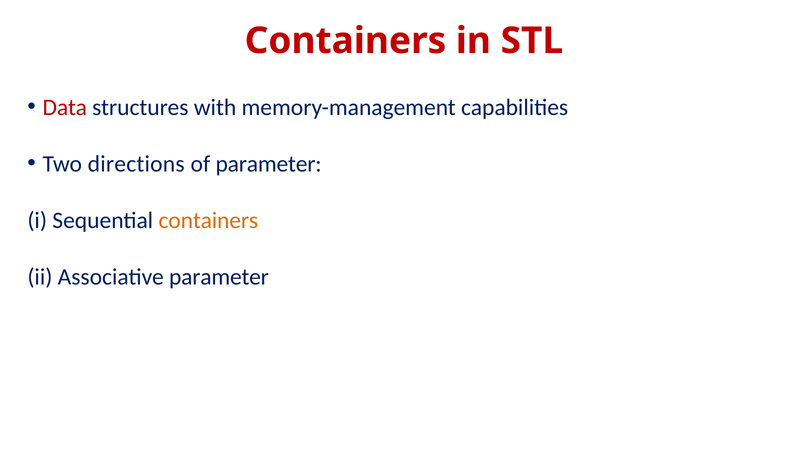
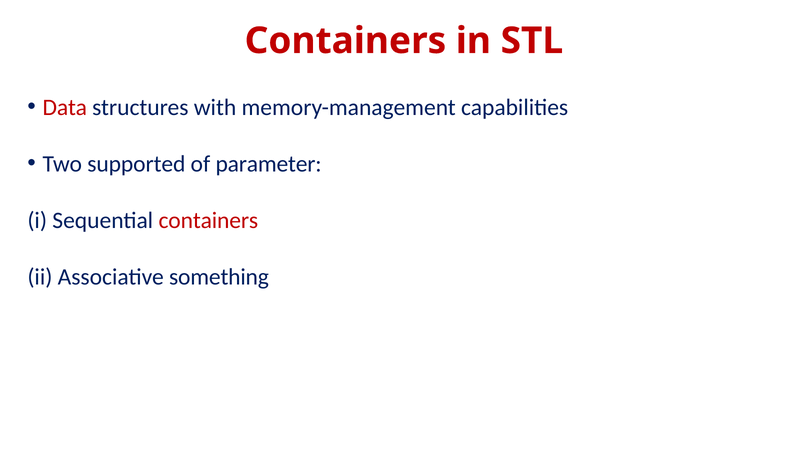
directions: directions -> supported (136, 164)
containers colour: orange -> red (208, 221)
Associative parameter: parameter -> something (219, 277)
